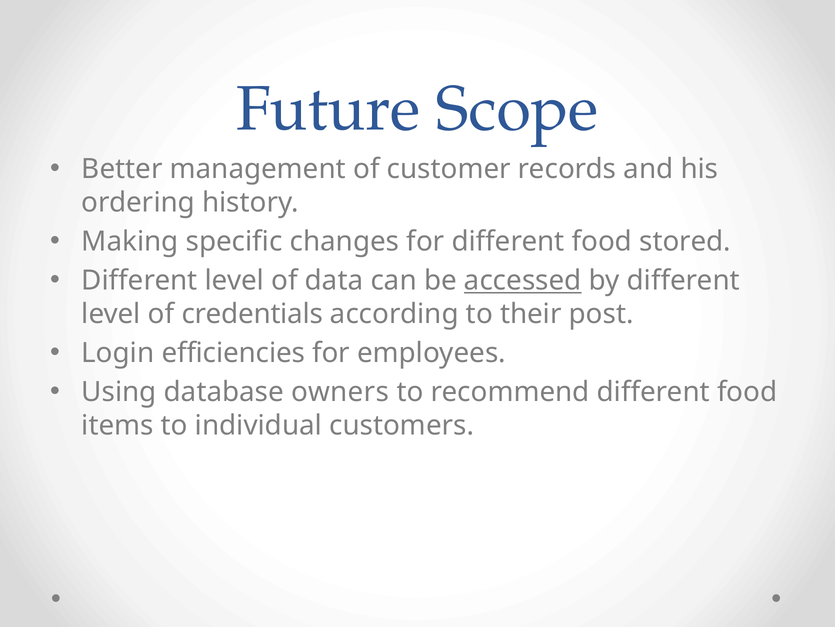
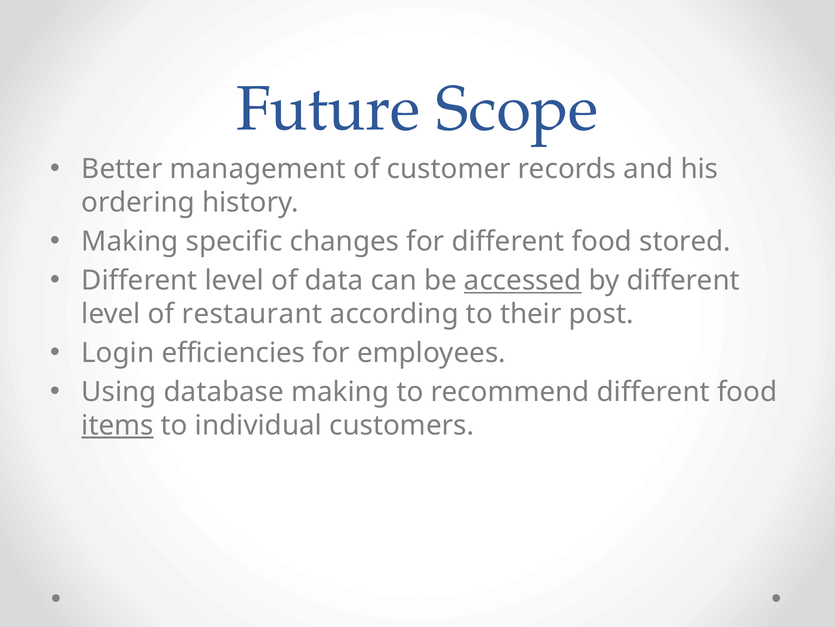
credentials: credentials -> restaurant (252, 314)
database owners: owners -> making (340, 392)
items underline: none -> present (118, 425)
